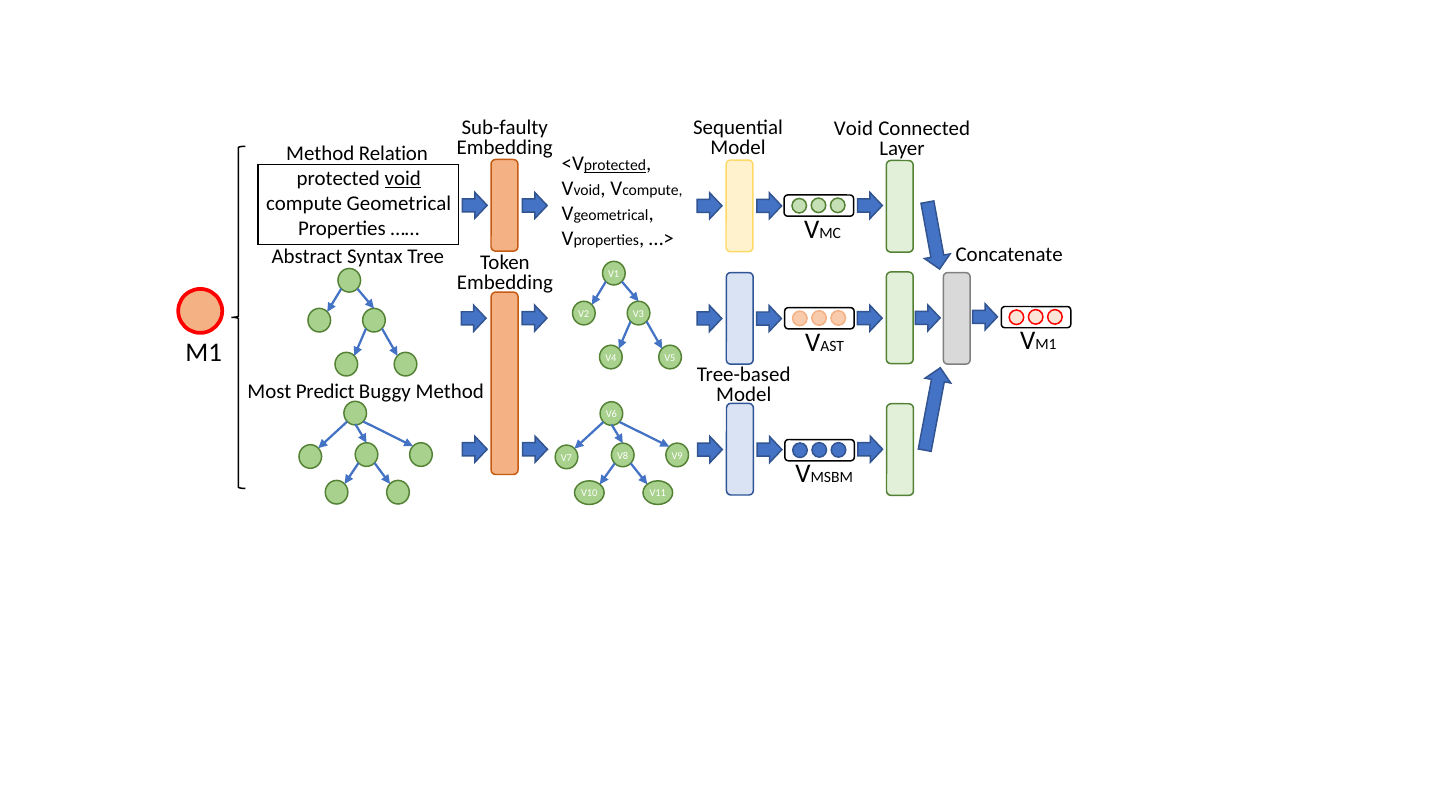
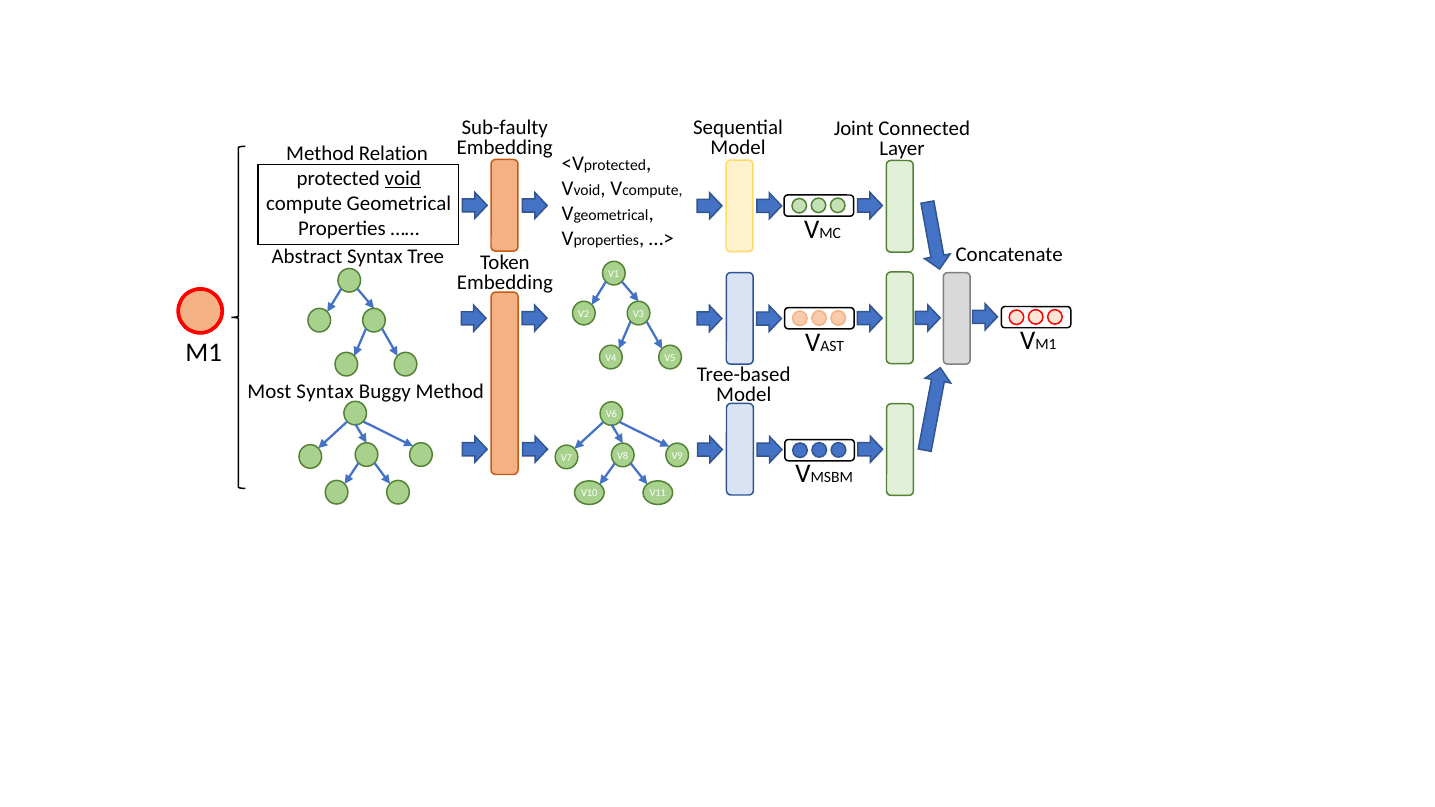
Void: Void -> Joint (854, 129)
protected underline: present -> none (615, 165)
Most Predict: Predict -> Syntax (325, 391)
